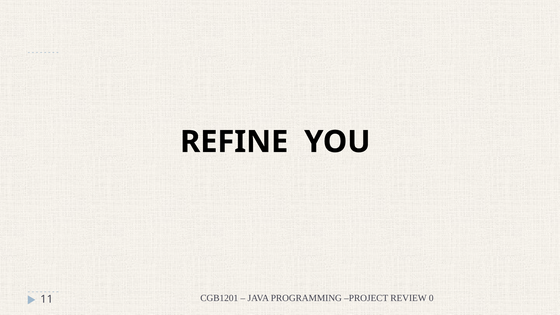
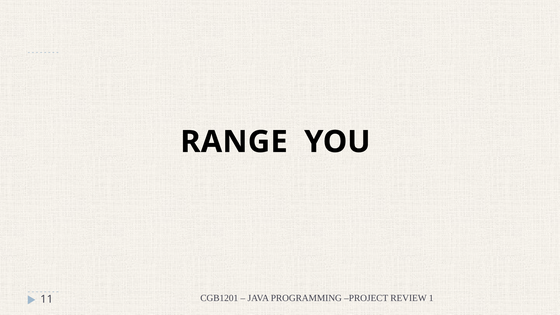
REFINE: REFINE -> RANGE (234, 142)
0: 0 -> 1 (431, 298)
